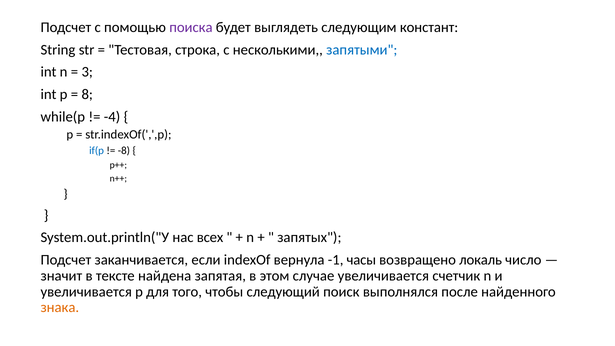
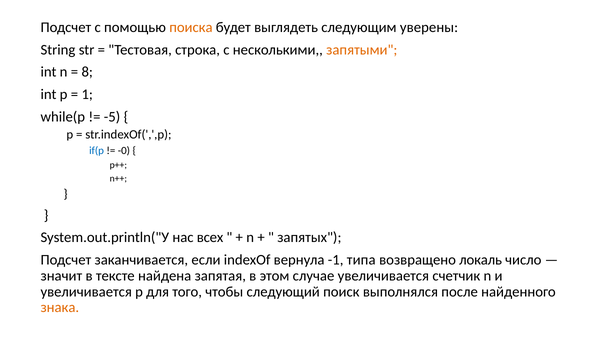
поиска colour: purple -> orange (191, 27)
констант: констант -> уверены (429, 27)
запятыми colour: blue -> orange (362, 50)
3: 3 -> 8 (87, 72)
8: 8 -> 1 (87, 94)
-4: -4 -> -5 (112, 117)
-8: -8 -> -0 (124, 151)
часы: часы -> типа (361, 260)
